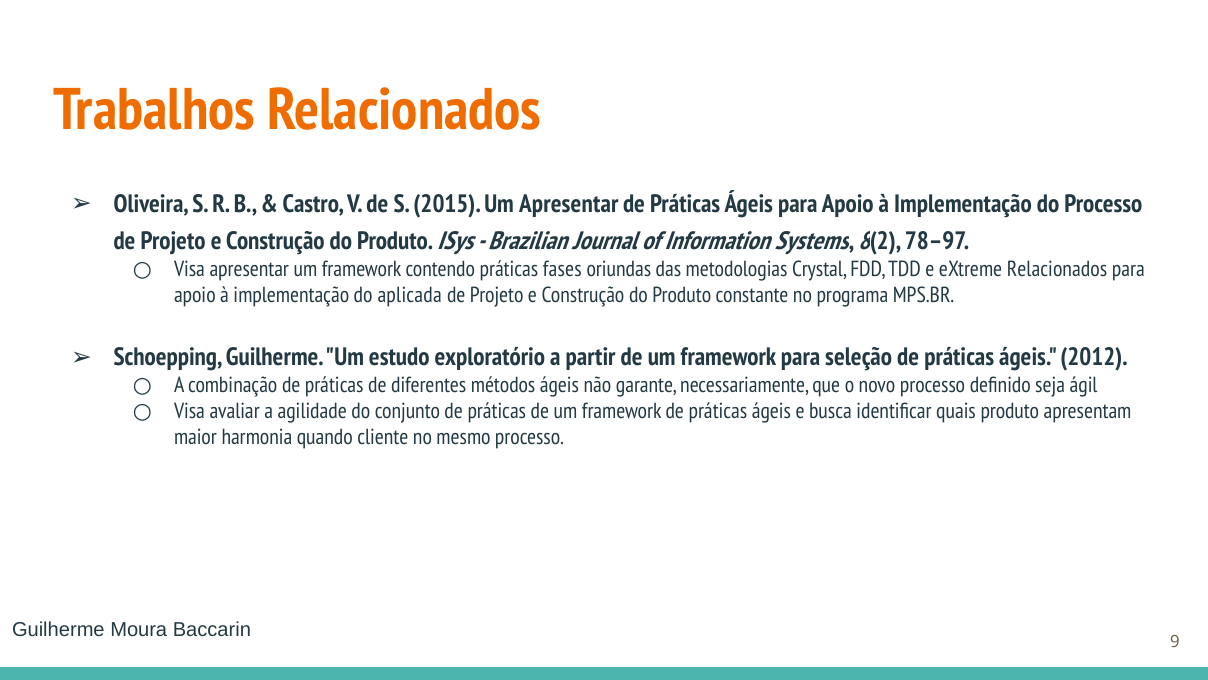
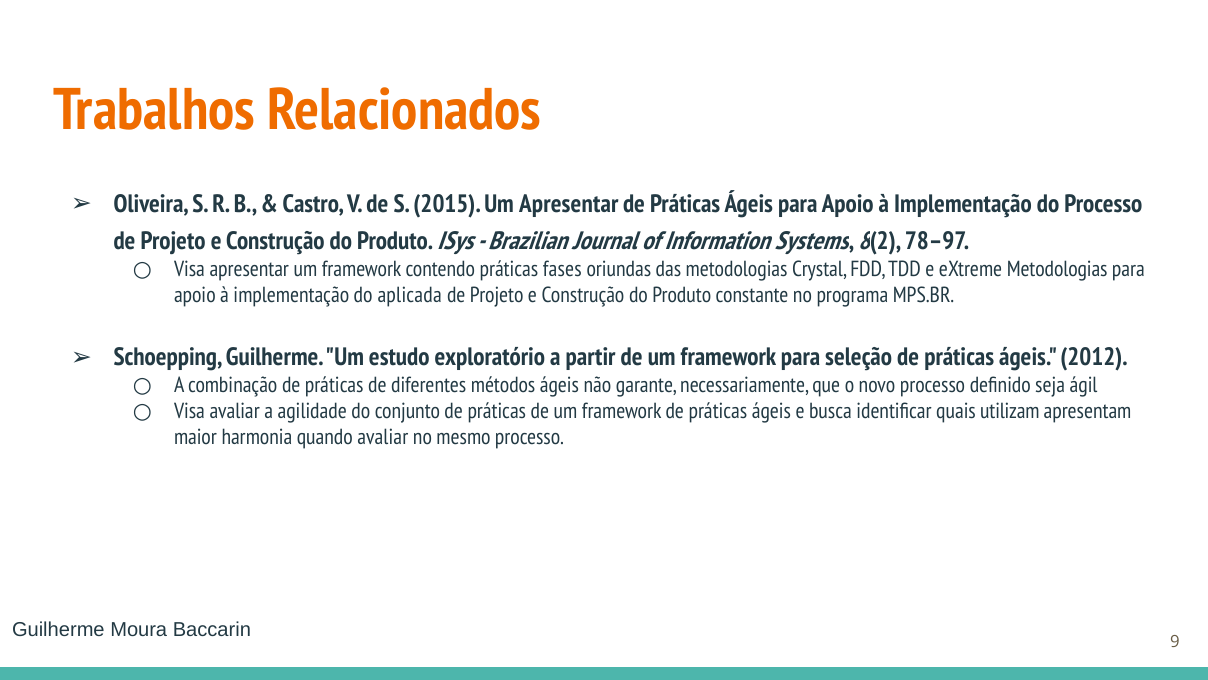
eXtreme Relacionados: Relacionados -> Metodologias (1057, 269)
quais produto: produto -> utilizam (1010, 411)
quando cliente: cliente -> avaliar (383, 437)
